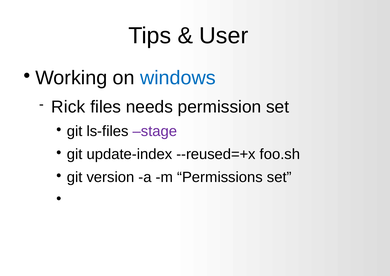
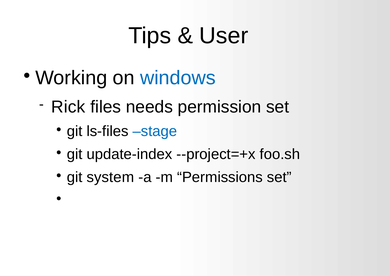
stage colour: purple -> blue (155, 131)
--reused=+x: --reused=+x -> --project=+x (216, 154)
version: version -> system (110, 177)
